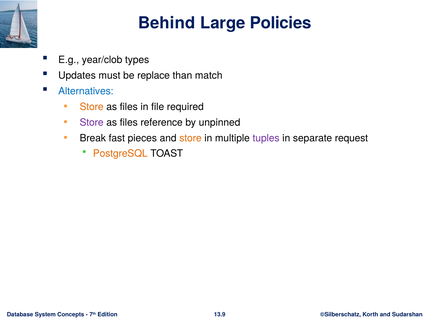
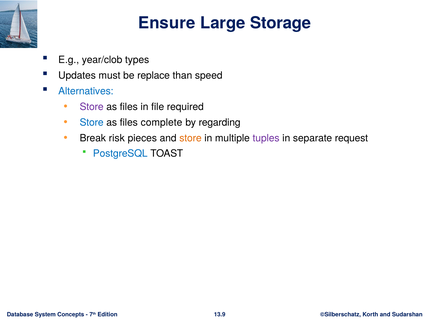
Behind: Behind -> Ensure (167, 23)
Policies: Policies -> Storage (281, 23)
match: match -> speed (209, 76)
Store colour: orange -> purple (92, 107)
Store colour: purple -> blue (92, 123)
reference: reference -> complete (162, 123)
unpinned: unpinned -> regarding (220, 123)
fast: fast -> risk (117, 138)
PostgreSQL colour: orange -> blue (120, 154)
